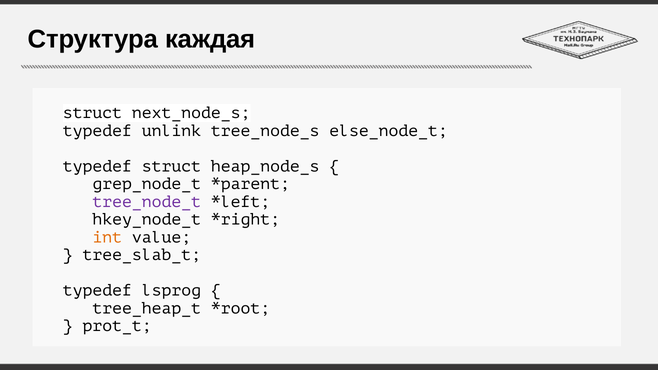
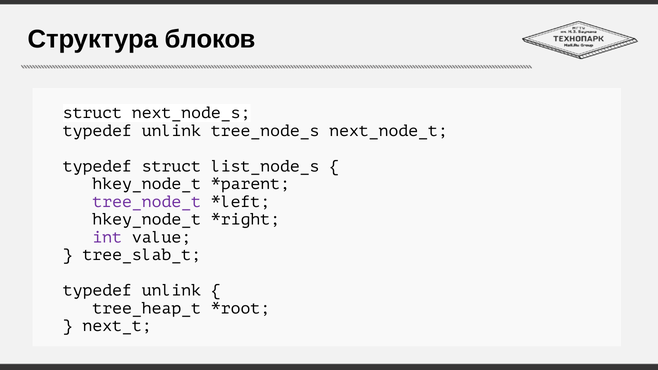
каждая: каждая -> блоков (210, 39)
else_node_t: else_node_t -> next_node_t (389, 131)
heap_node_s: heap_node_s -> list_node_s (265, 166)
grep_node_t: grep_node_t -> hkey_node_t (147, 184)
int colour: orange -> purple (107, 237)
lsprog: lsprog -> unlink (171, 291)
prot_t: prot_t -> next_t (117, 326)
